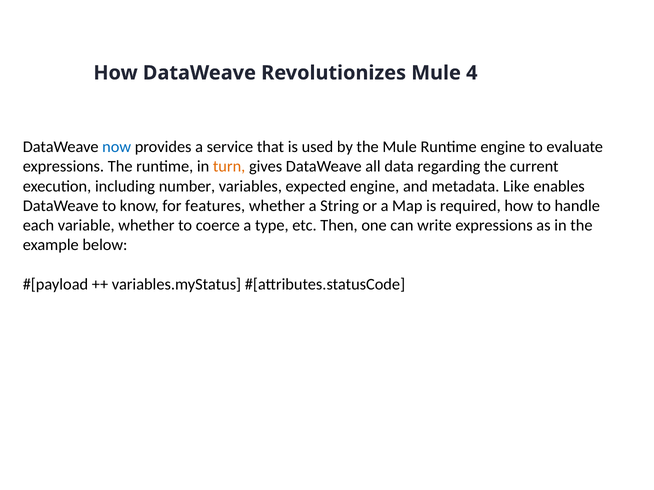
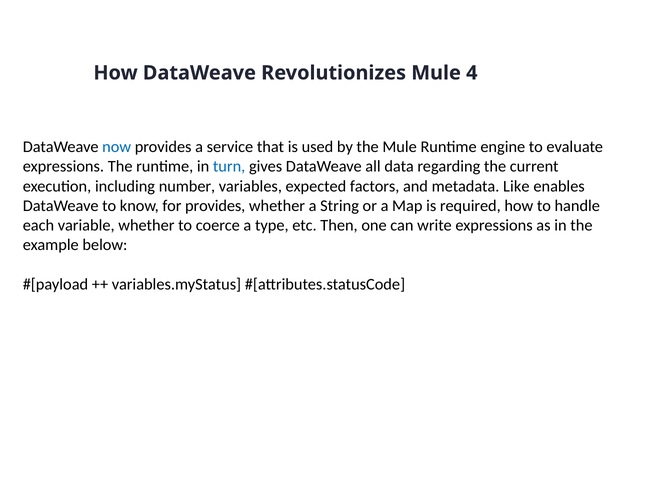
turn colour: orange -> blue (229, 167)
expected engine: engine -> factors (375, 186)
for features: features -> provides (215, 206)
